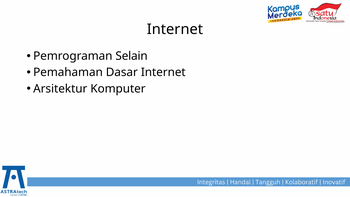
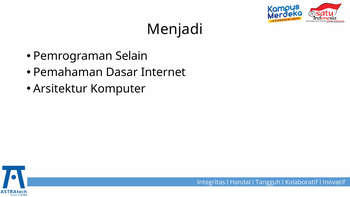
Internet: Internet -> Menjadi (175, 29)
